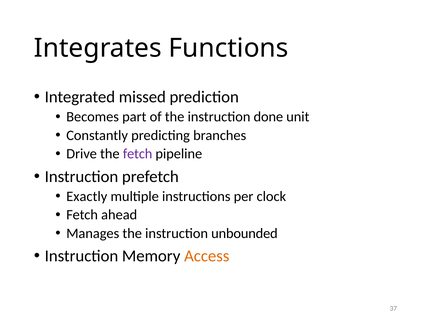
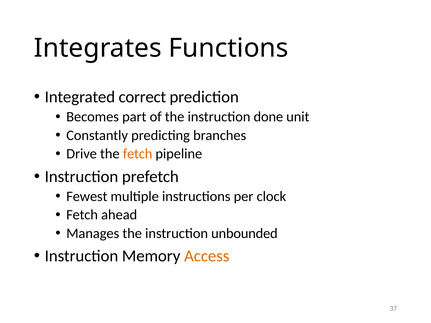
missed: missed -> correct (142, 97)
fetch colour: purple -> orange (138, 154)
Exactly: Exactly -> Fewest (87, 197)
